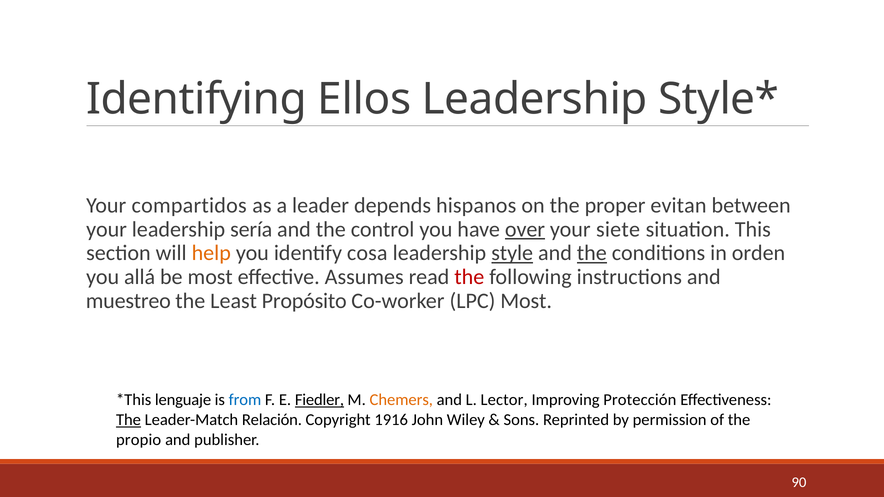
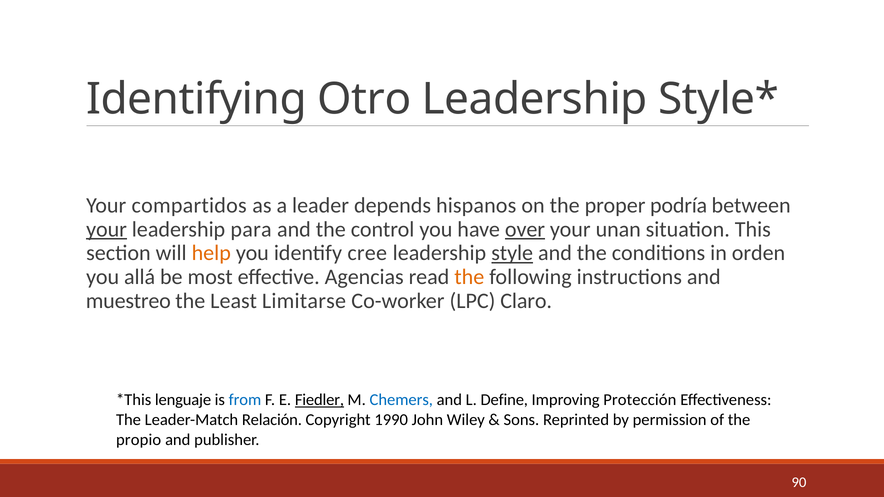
Ellos: Ellos -> Otro (364, 99)
evitan: evitan -> podría (679, 206)
your underline: none -> present (107, 229)
sería: sería -> para (251, 229)
siete: siete -> unan (618, 229)
cosa: cosa -> cree (367, 253)
the underline: present -> none (592, 253)
Assumes: Assumes -> Agencias (364, 277)
the colour: red -> orange (469, 277)
Propósito: Propósito -> Limitarse (304, 301)
LPC Most: Most -> Claro (526, 301)
Chemers colour: orange -> blue (401, 400)
Lector: Lector -> Define (504, 400)
The underline: present -> none (129, 420)
1916: 1916 -> 1990 (391, 420)
